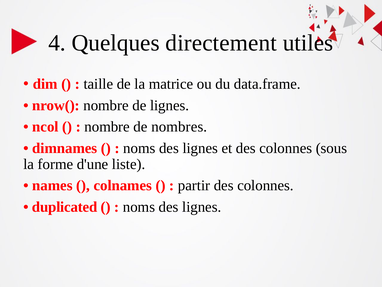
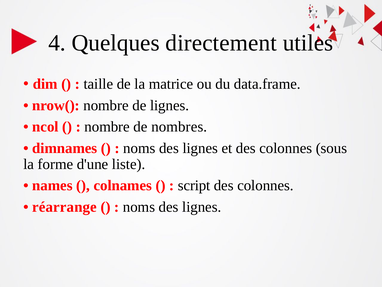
partir: partir -> script (194, 185)
duplicated: duplicated -> réarrange (65, 207)
